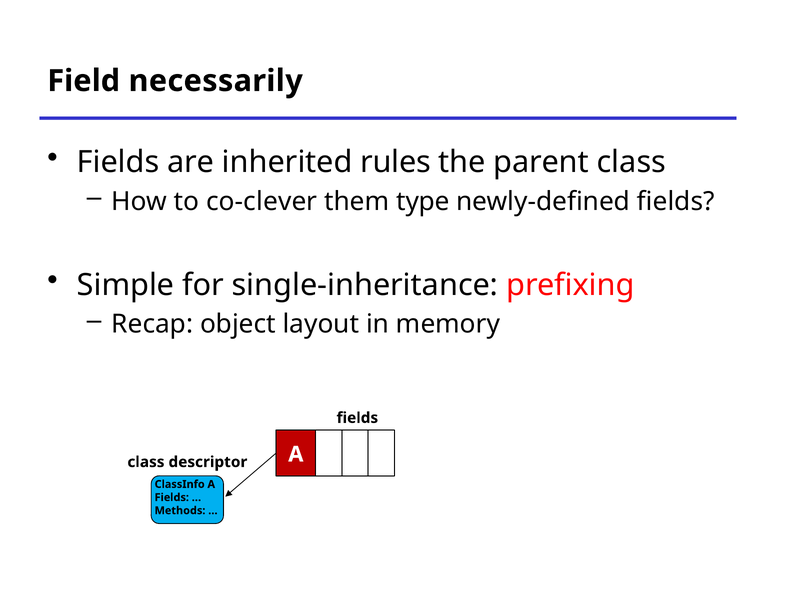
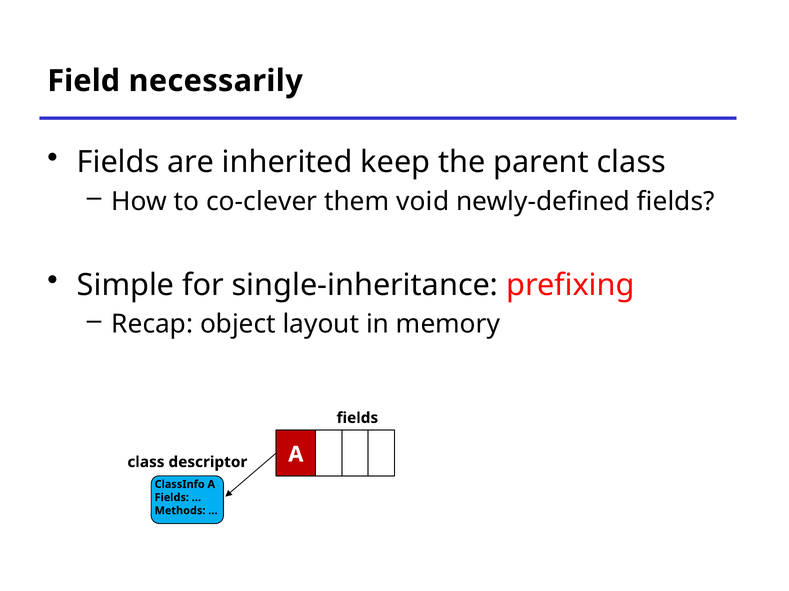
rules: rules -> keep (395, 163)
type: type -> void (423, 202)
